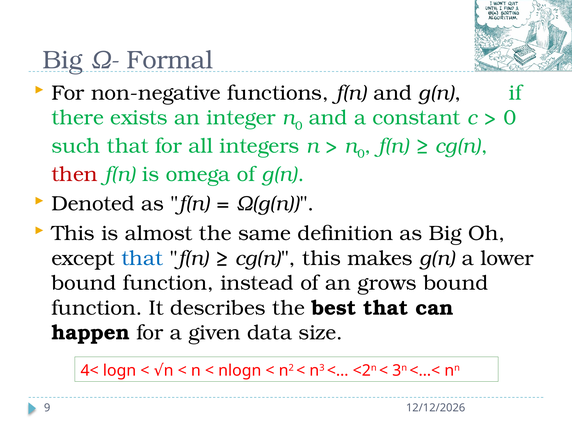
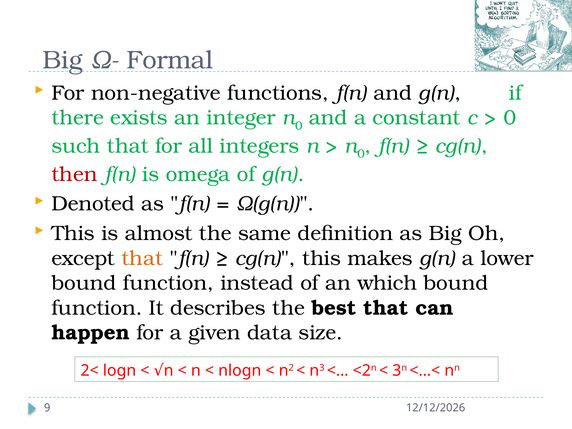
that colour: blue -> orange (142, 258)
grows: grows -> which (387, 283)
4<: 4< -> 2< (90, 370)
